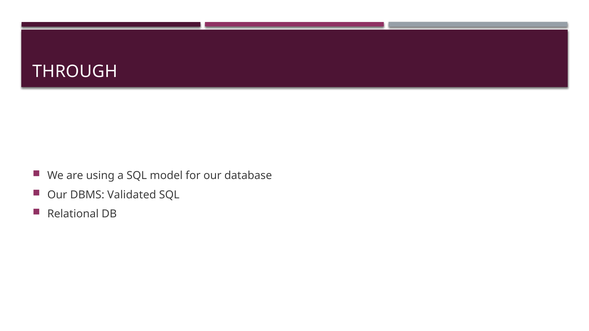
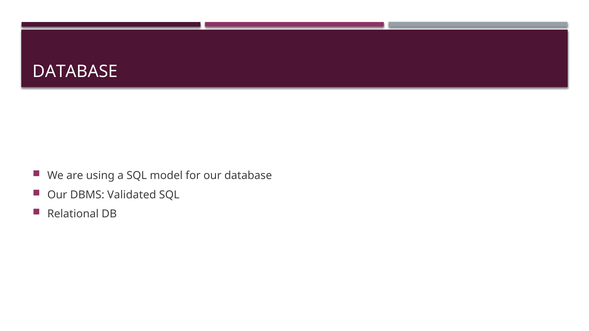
THROUGH: THROUGH -> DATABASE (75, 72)
